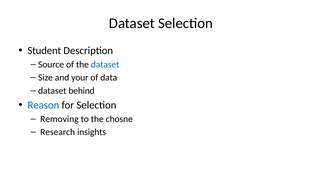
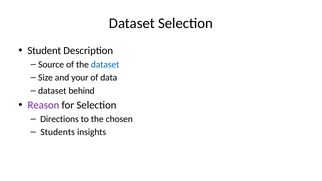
Reason colour: blue -> purple (43, 105)
Removing: Removing -> Directions (59, 119)
chosne: chosne -> chosen (119, 119)
Research: Research -> Students (58, 132)
